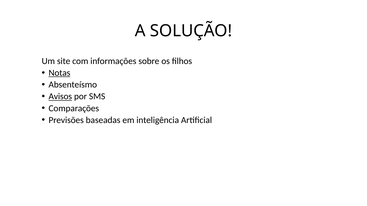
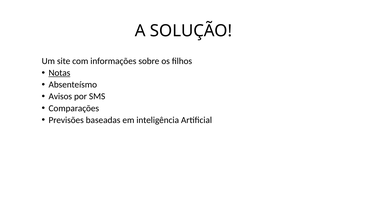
Avisos underline: present -> none (60, 97)
